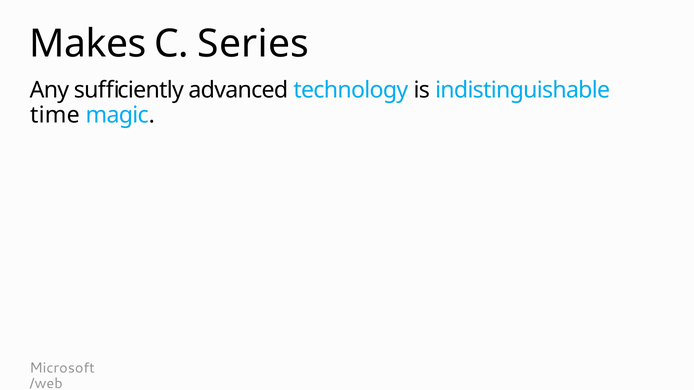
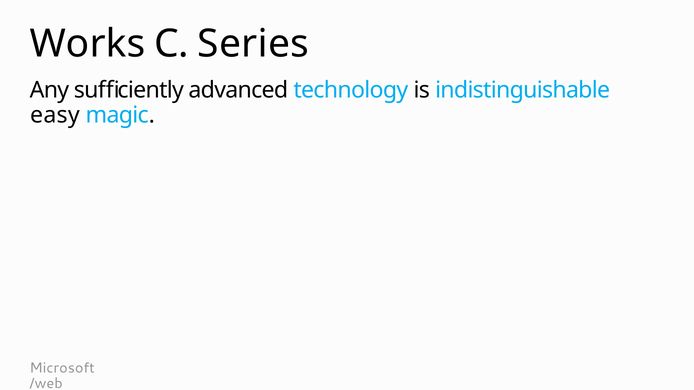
Makes: Makes -> Works (88, 44)
time: time -> easy (55, 115)
